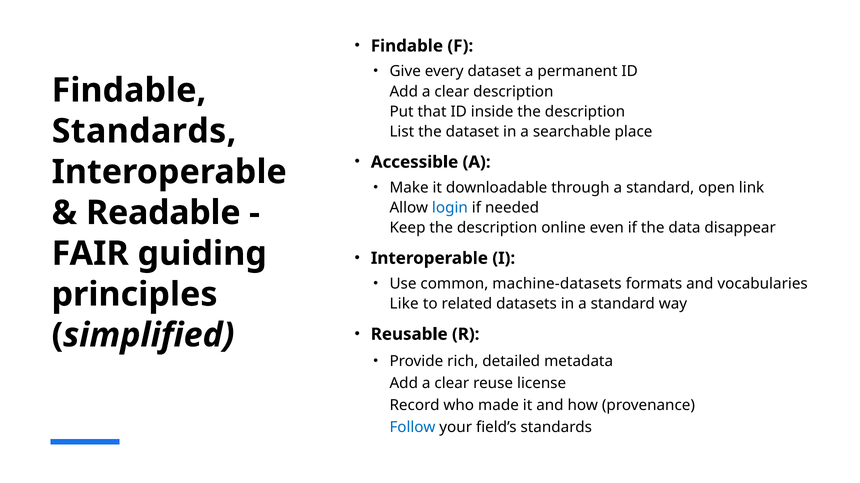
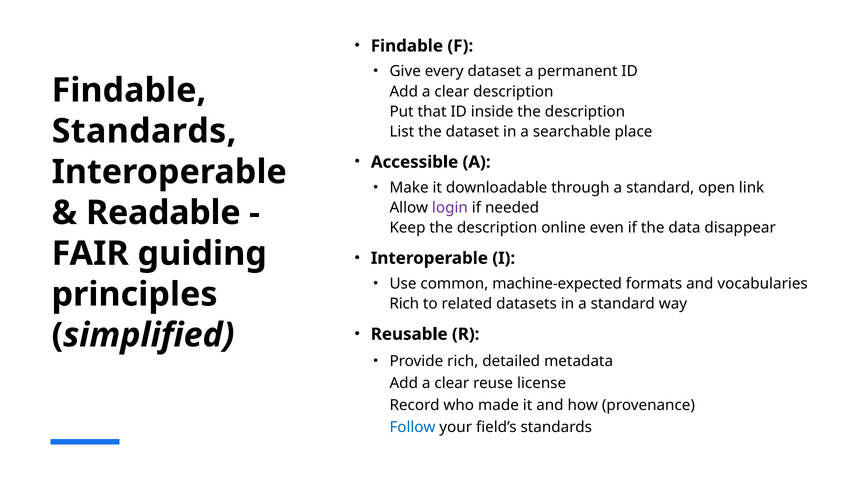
login colour: blue -> purple (450, 208)
machine-datasets: machine-datasets -> machine-expected (557, 284)
Like: Like -> Rich (404, 304)
